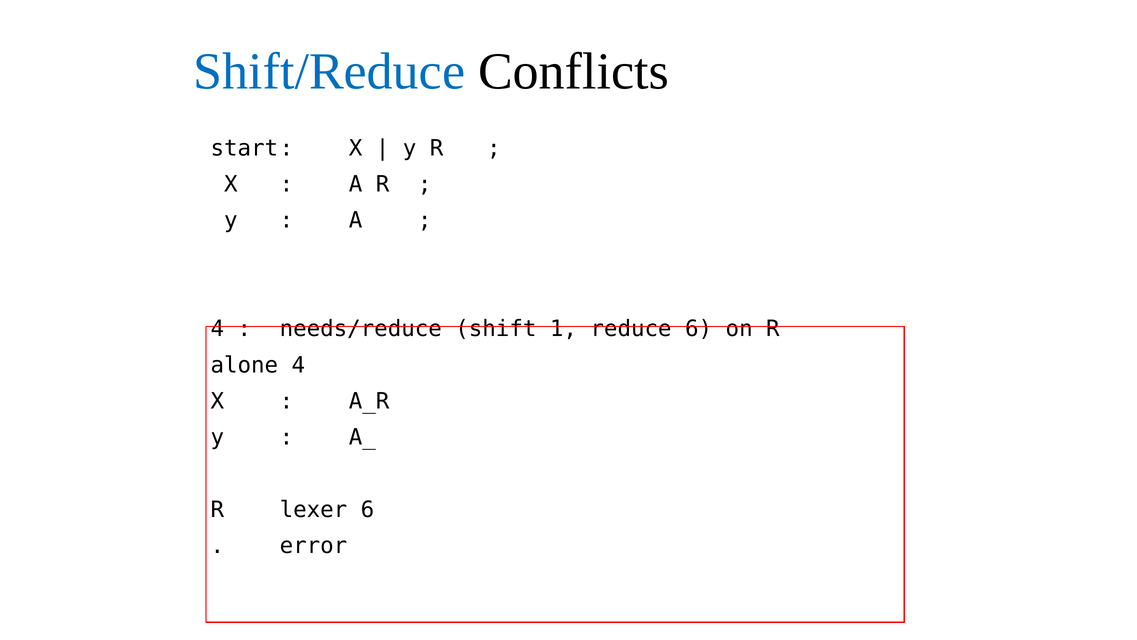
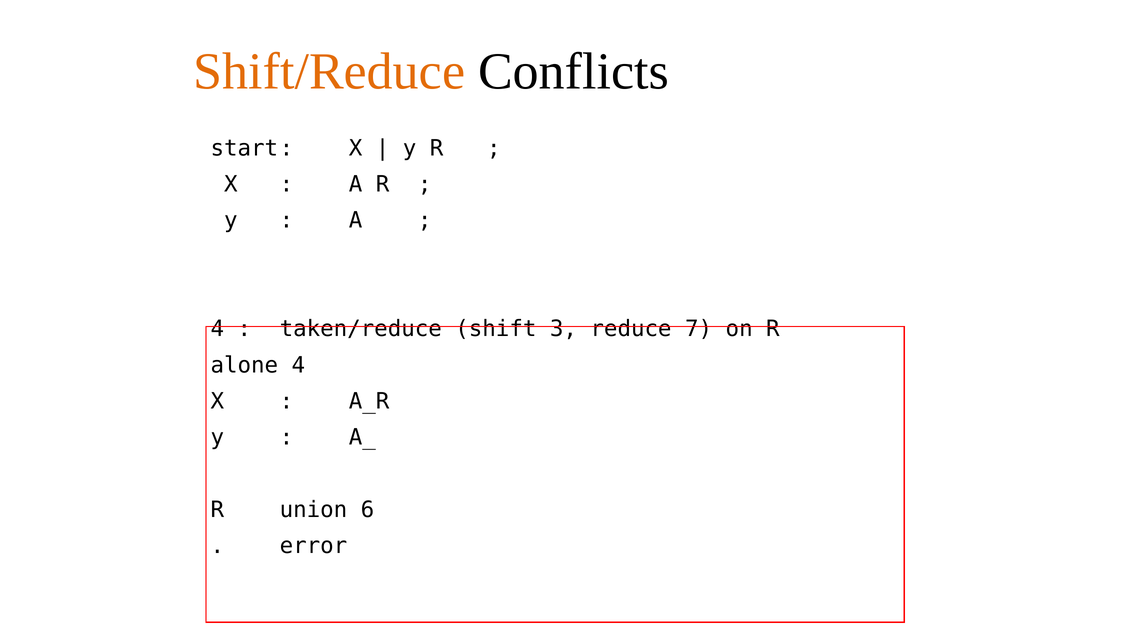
Shift/Reduce colour: blue -> orange (329, 72)
needs/reduce: needs/reduce -> taken/reduce (361, 329)
1: 1 -> 3 (563, 329)
reduce 6: 6 -> 7 (699, 329)
lexer: lexer -> union (313, 510)
